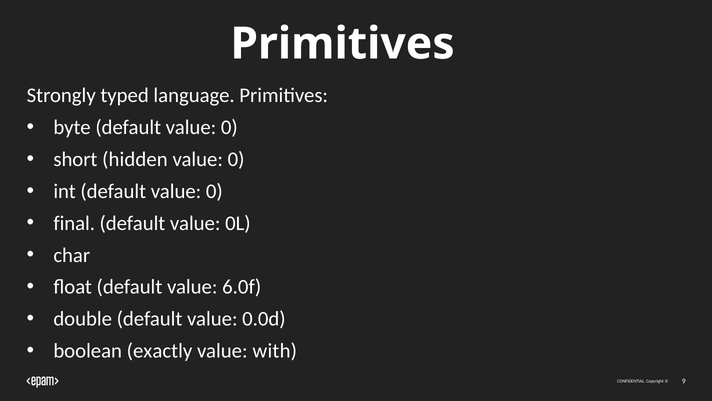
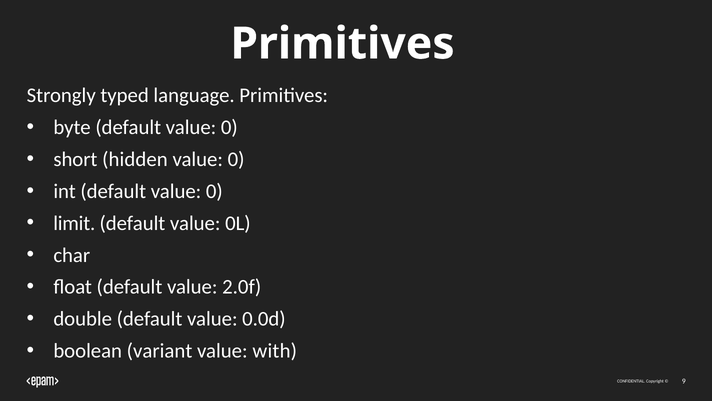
final: final -> limit (74, 223)
6.0f: 6.0f -> 2.0f (242, 287)
exactly: exactly -> variant (160, 350)
